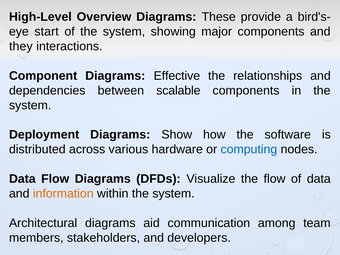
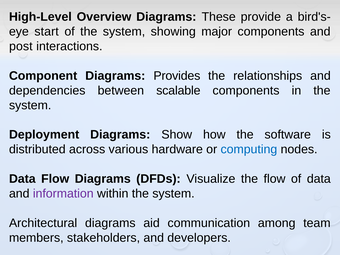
they: they -> post (21, 46)
Effective: Effective -> Provides (177, 76)
information colour: orange -> purple (63, 194)
